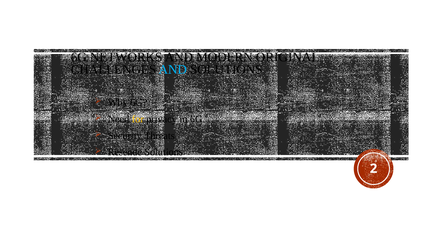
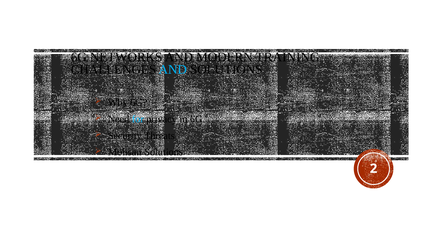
ORIGINAL: ORIGINAL -> TRAINING (288, 57)
for colour: yellow -> light blue (138, 119)
Resende: Resende -> Mohsan (125, 153)
